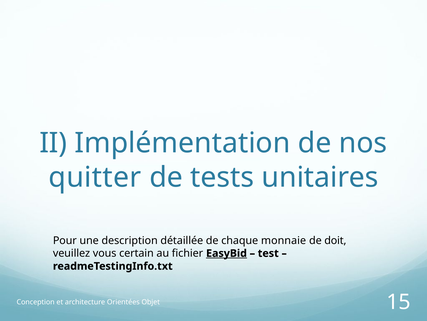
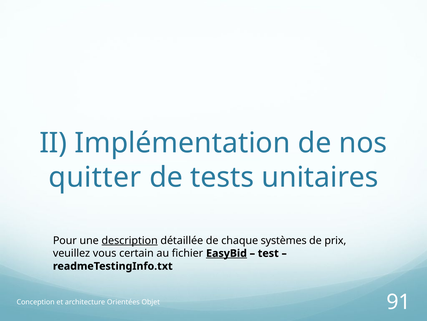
description underline: none -> present (130, 240)
monnaie: monnaie -> systèmes (284, 240)
doit: doit -> prix (335, 240)
15: 15 -> 91 (399, 301)
